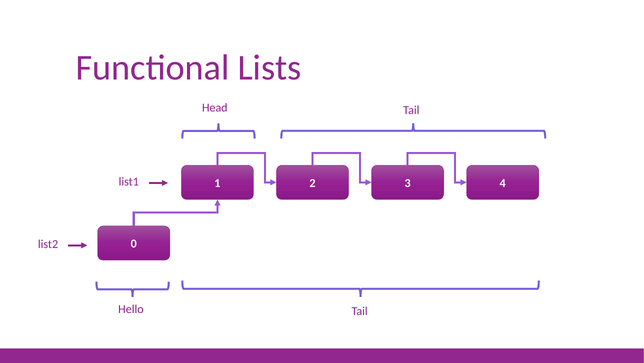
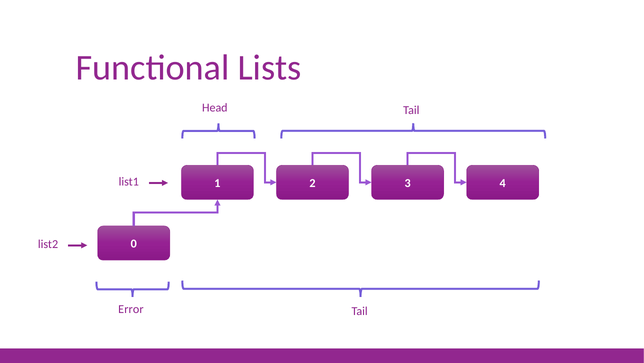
Hello: Hello -> Error (131, 309)
